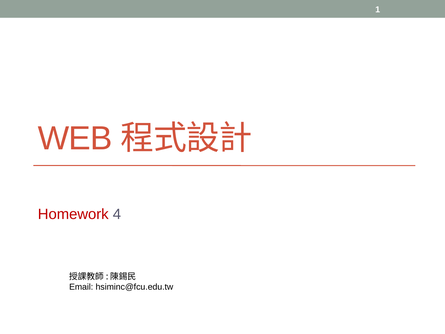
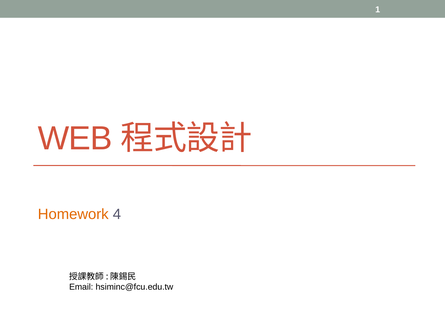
Homework colour: red -> orange (73, 214)
